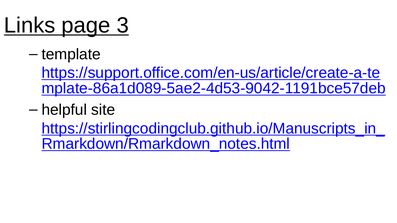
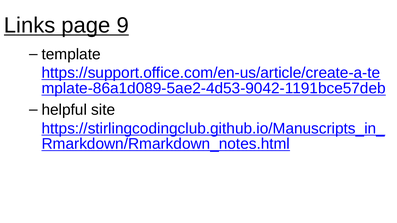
3: 3 -> 9 (123, 25)
